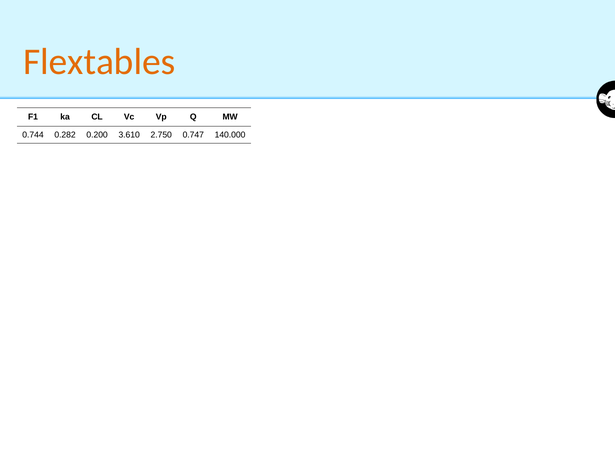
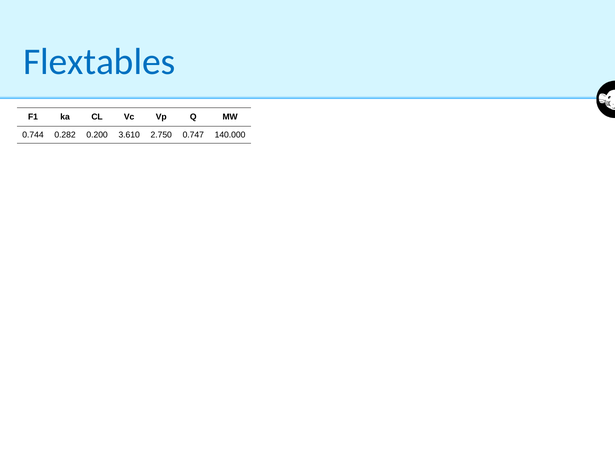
Flextables colour: orange -> blue (99, 62)
